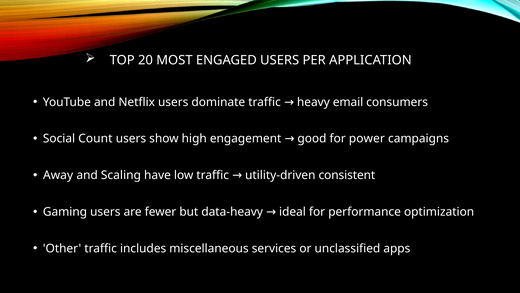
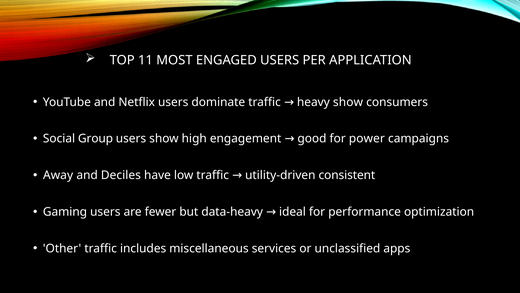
20: 20 -> 11 (145, 60)
heavy email: email -> show (348, 102)
Count: Count -> Group (96, 138)
Scaling: Scaling -> Deciles (121, 175)
